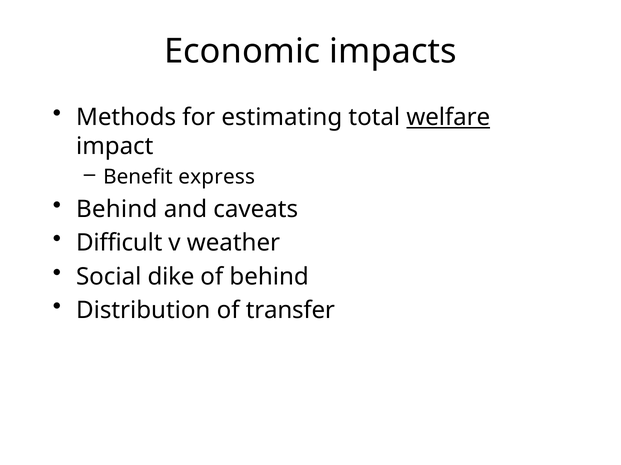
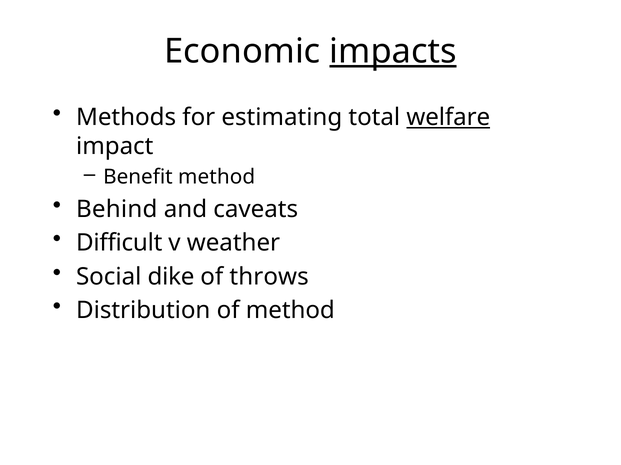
impacts underline: none -> present (393, 52)
Benefit express: express -> method (217, 177)
of behind: behind -> throws (269, 277)
of transfer: transfer -> method (290, 311)
